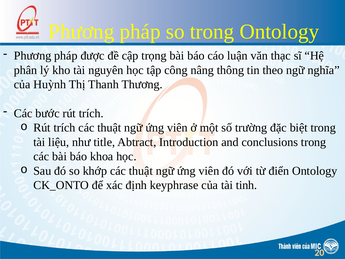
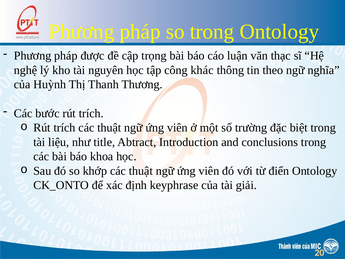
phân: phân -> nghệ (26, 70)
nâng: nâng -> khác (202, 70)
tinh: tinh -> giải (246, 185)
